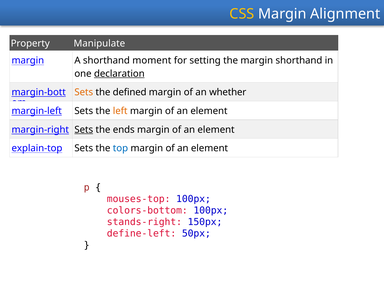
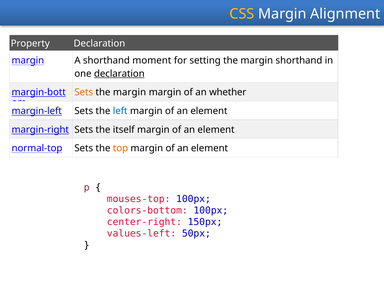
Property Manipulate: Manipulate -> Declaration (99, 43)
defined: defined -> margin (130, 92)
left colour: orange -> blue (120, 111)
Sets underline: present -> none (84, 130)
ends: ends -> itself (124, 130)
explain-top: explain-top -> normal-top (37, 148)
top colour: blue -> orange (120, 148)
stands-right: stands-right -> center-right (144, 222)
define-left: define-left -> values-left (142, 234)
